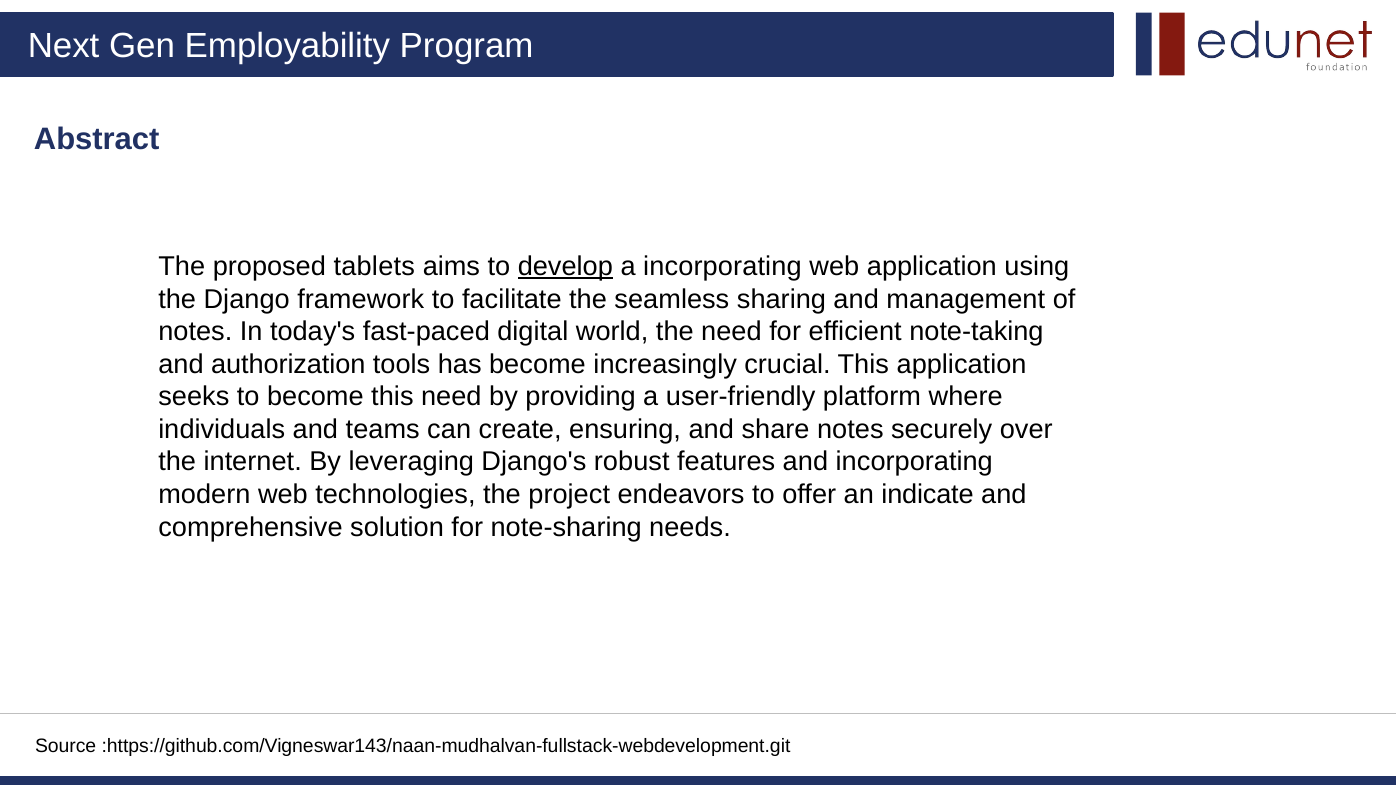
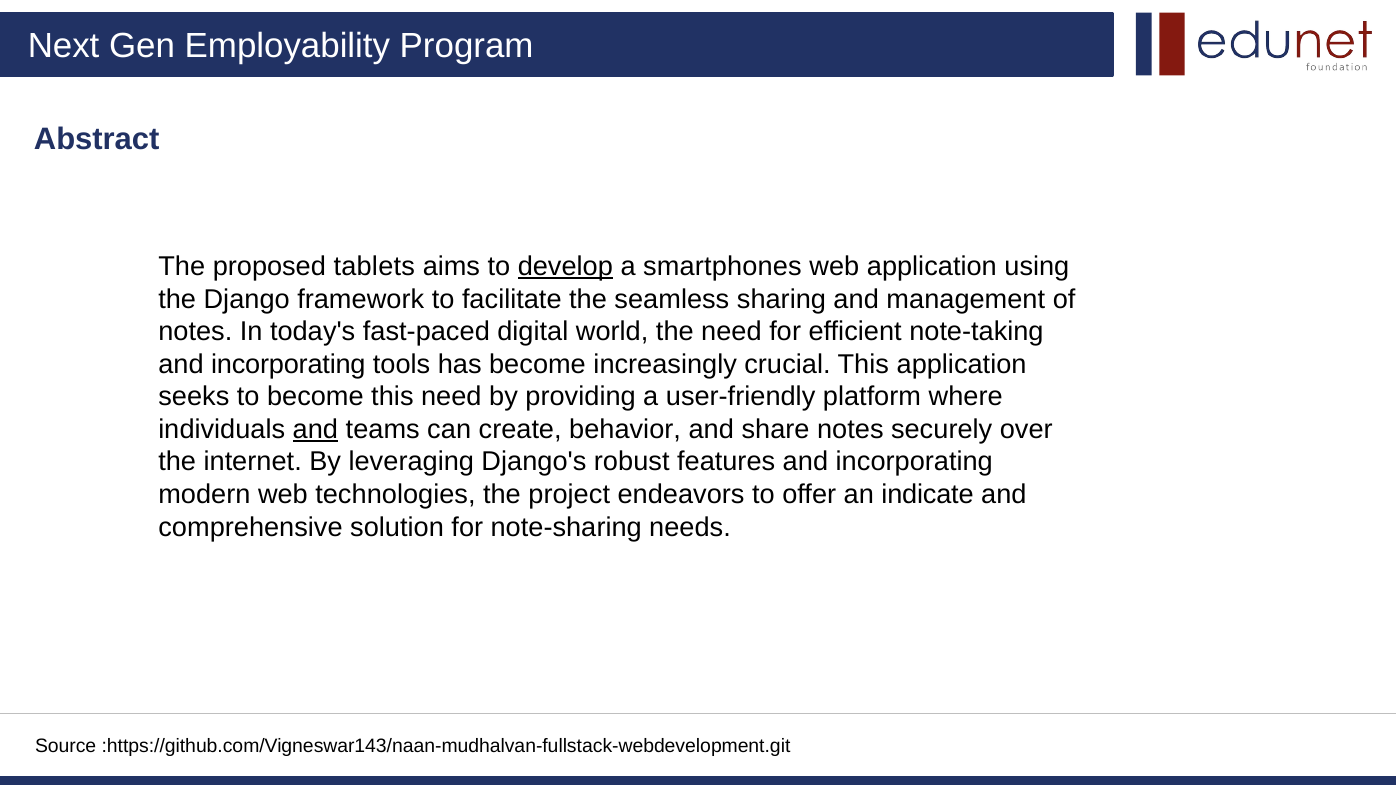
a incorporating: incorporating -> smartphones (722, 267)
authorization: authorization -> incorporating (288, 364)
and underline: none -> present (315, 430)
ensuring: ensuring -> behavior (625, 430)
